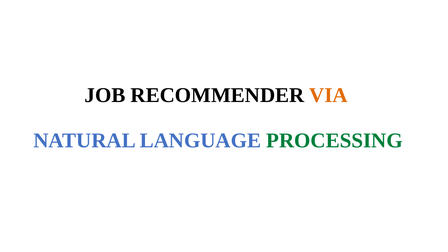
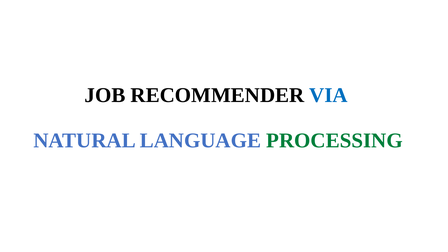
VIA colour: orange -> blue (328, 95)
